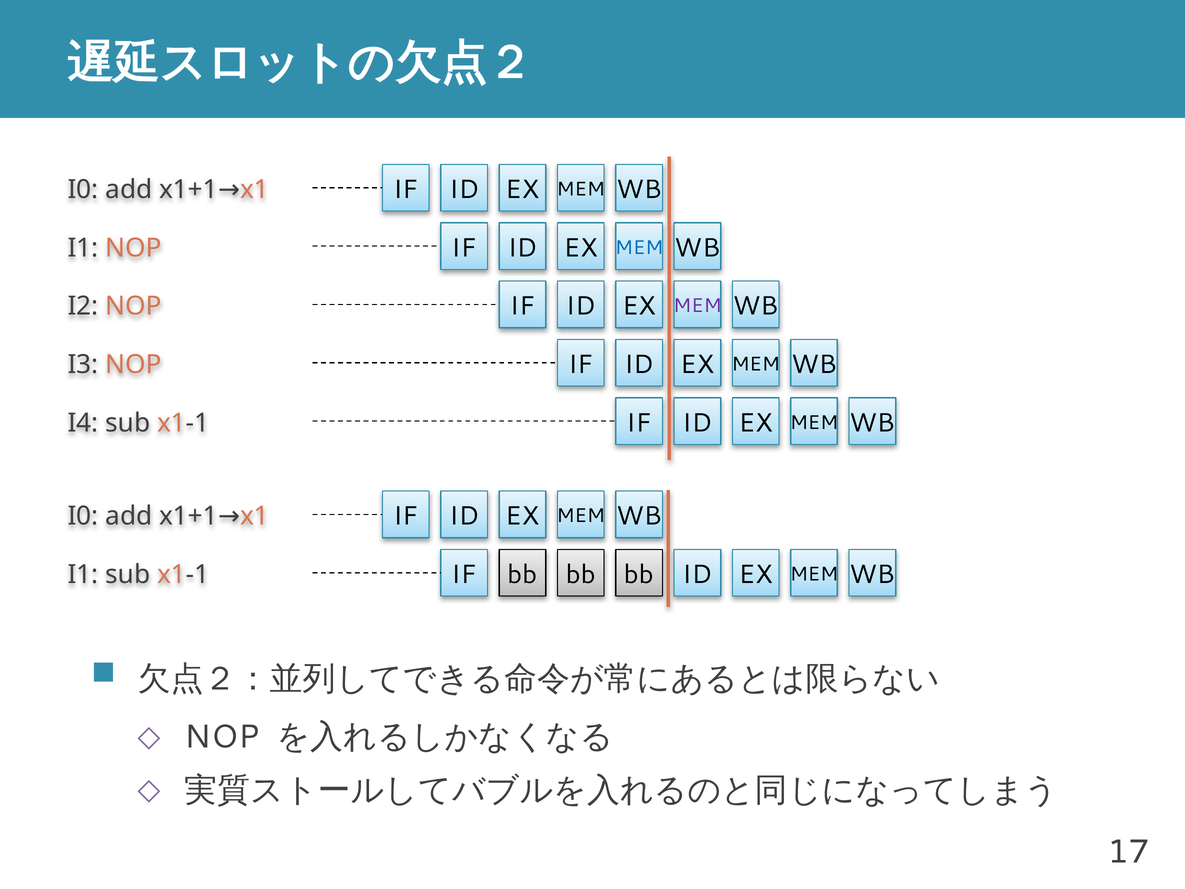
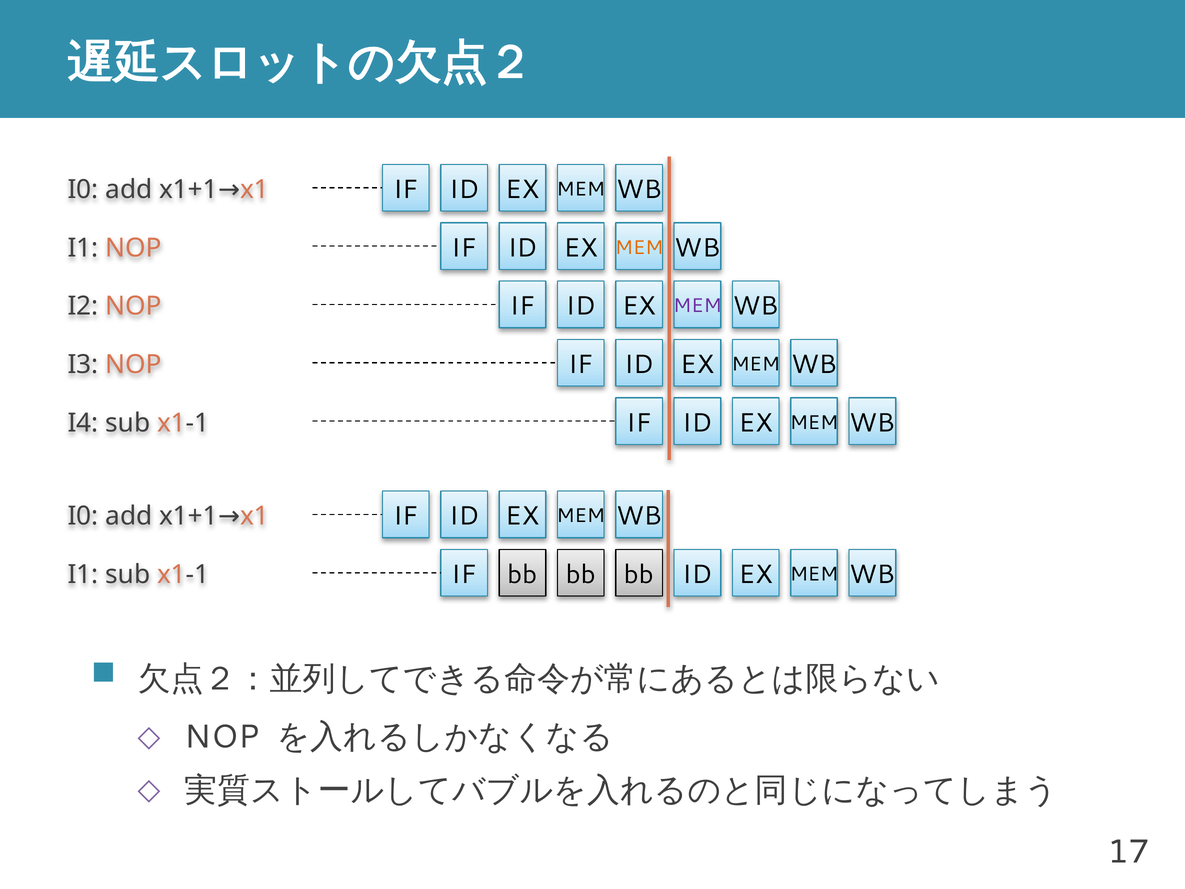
MEM colour: blue -> orange (639, 247)
